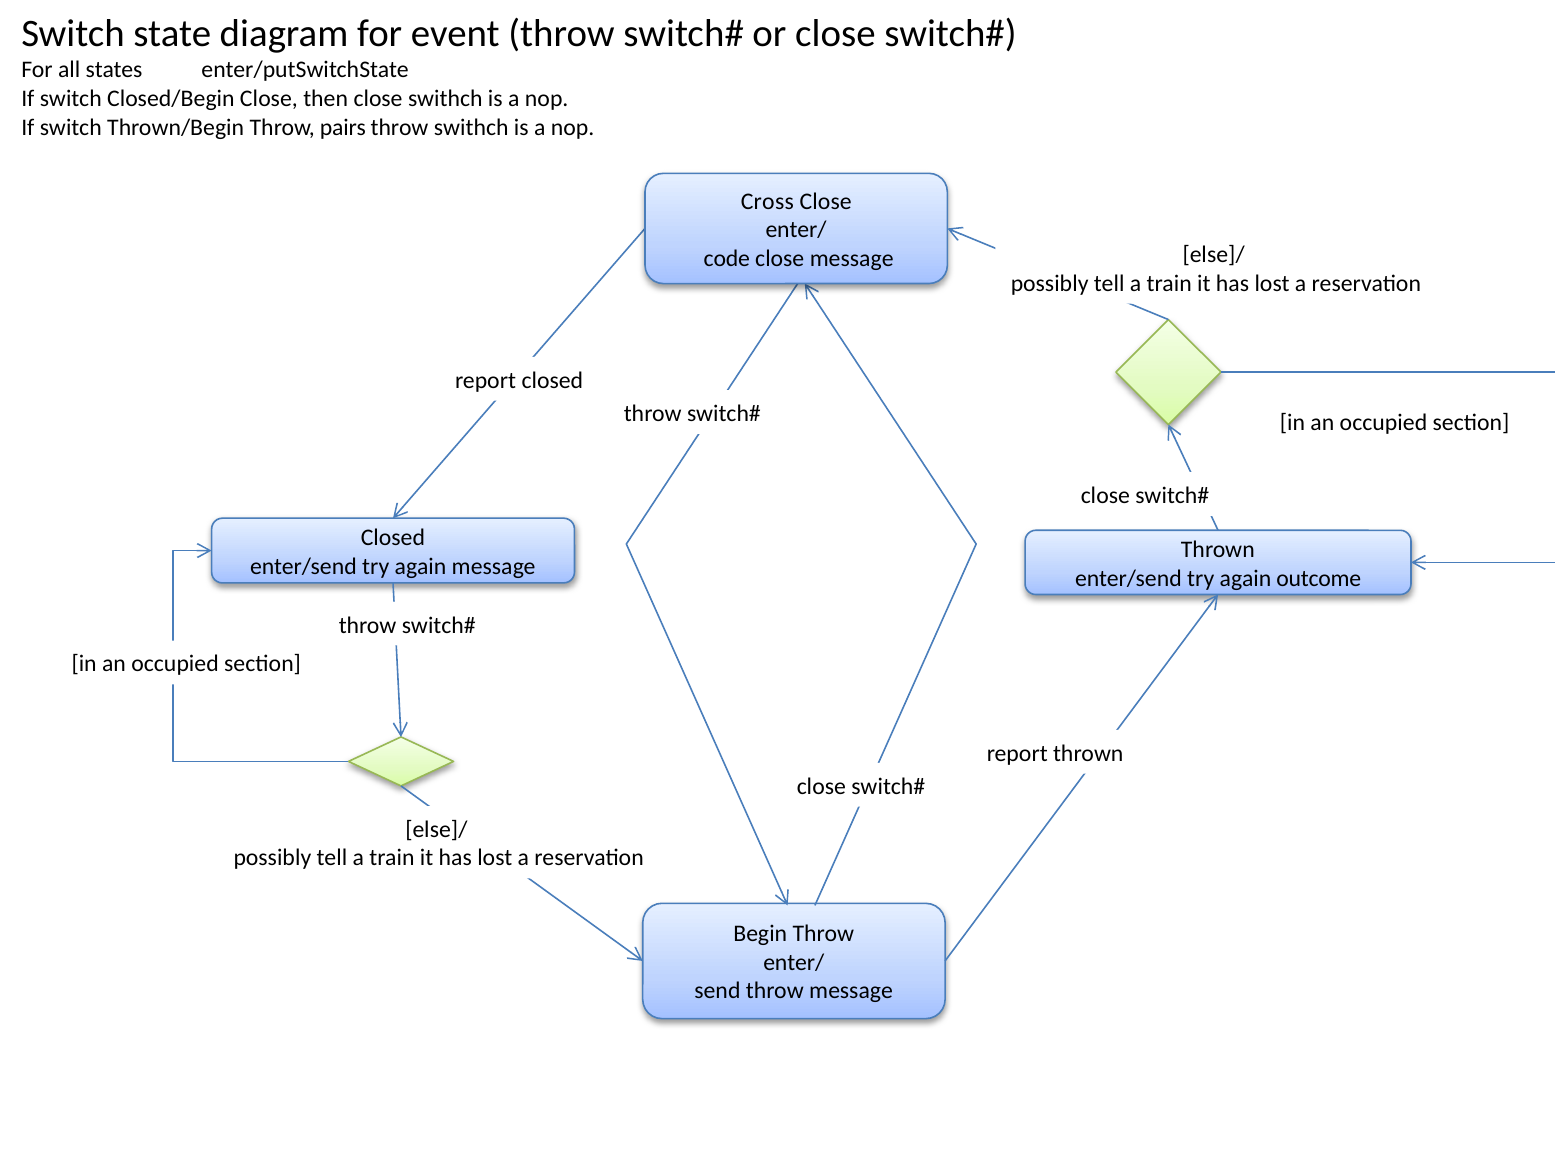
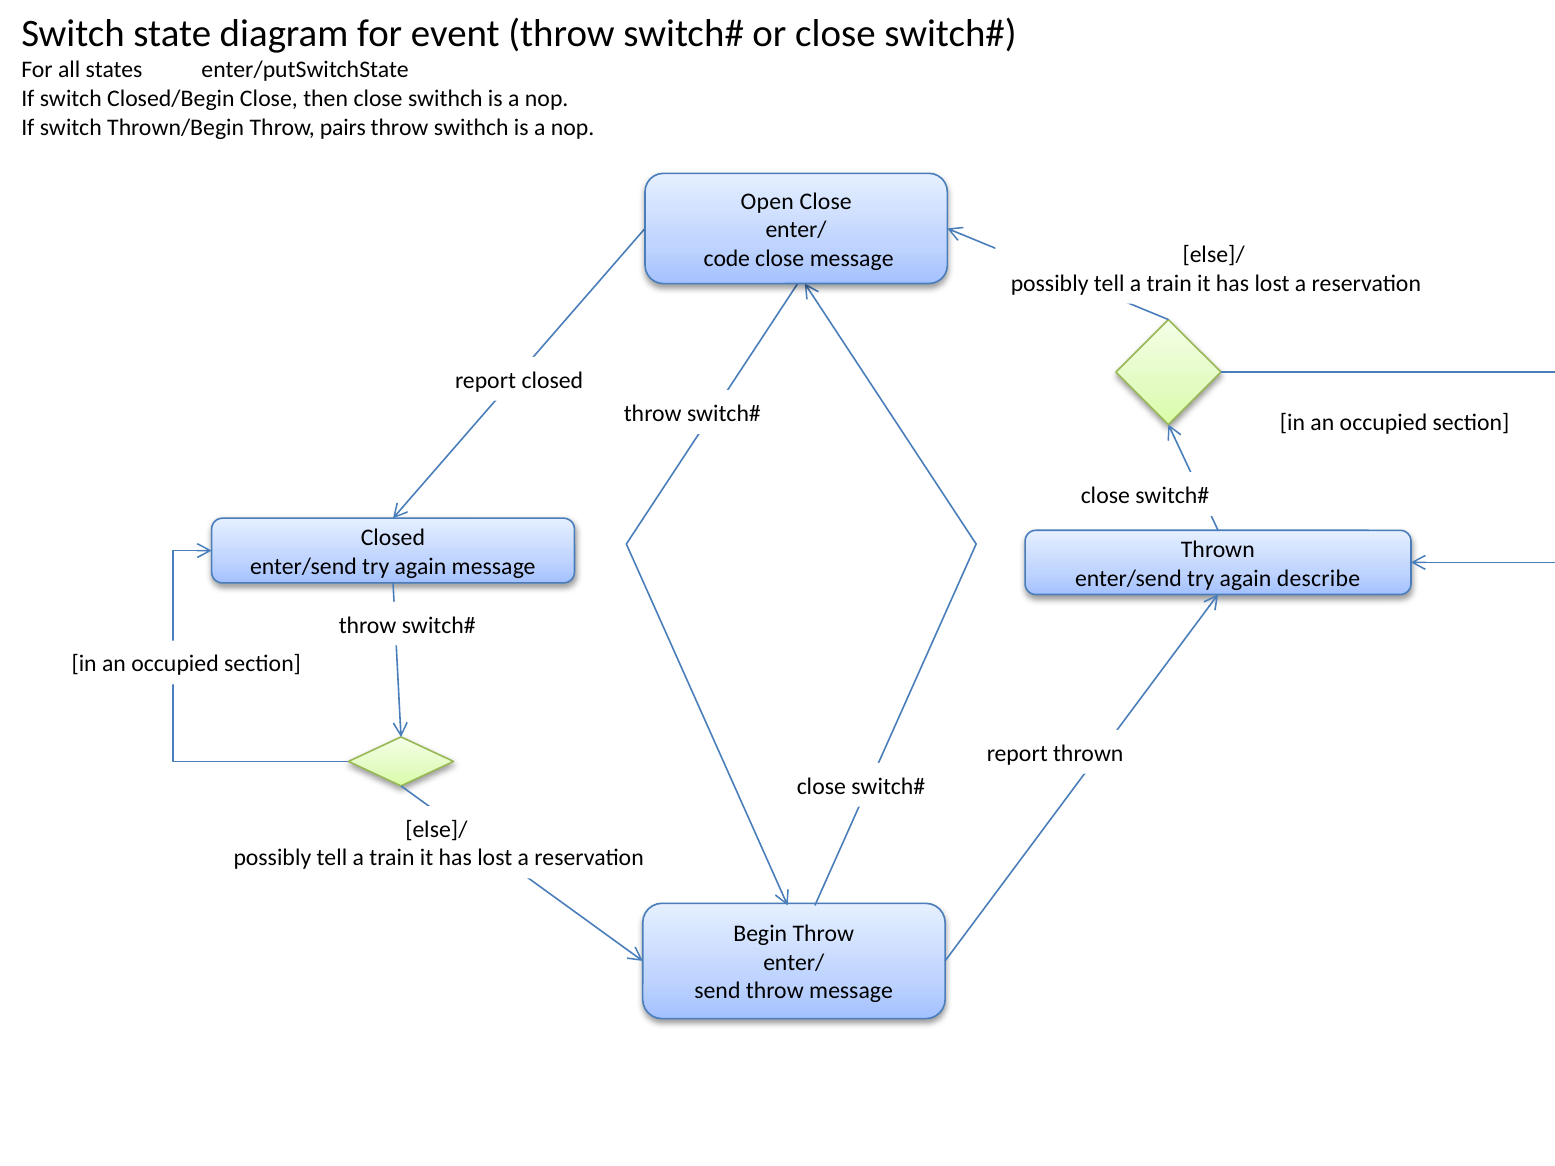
Cross: Cross -> Open (767, 202)
outcome: outcome -> describe (1318, 578)
